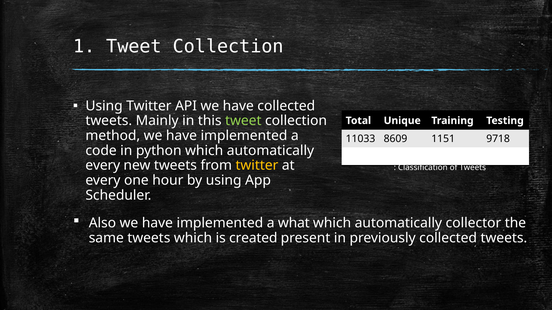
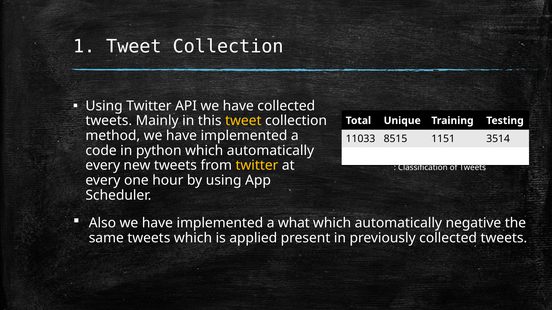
tweet colour: light green -> yellow (243, 121)
8609: 8609 -> 8515 (395, 139)
9718: 9718 -> 3514 (498, 139)
collector: collector -> negative (473, 223)
created: created -> applied (253, 238)
